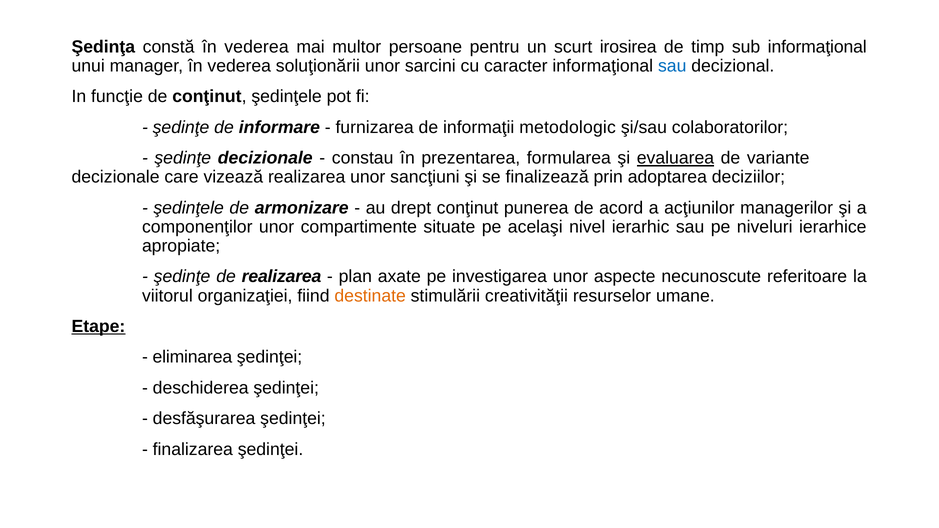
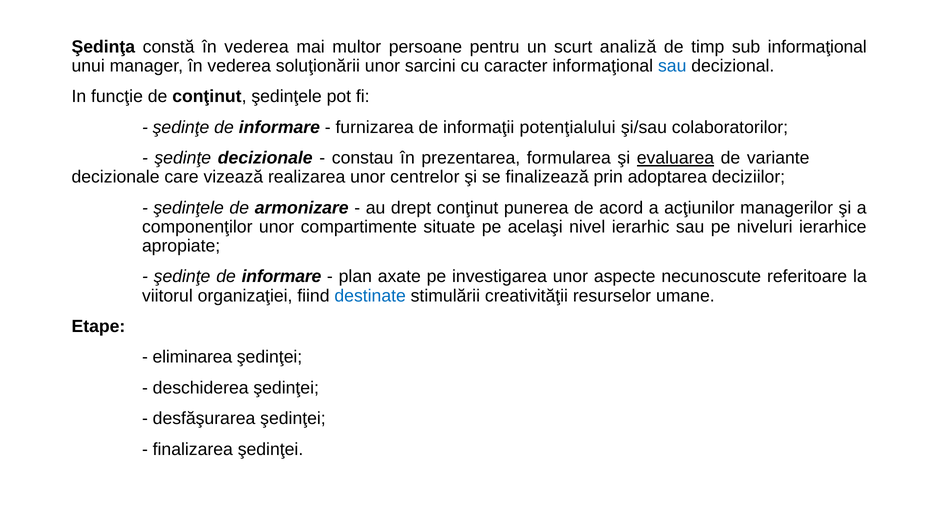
irosirea: irosirea -> analiză (628, 47)
metodologic: metodologic -> potenţialului (568, 127)
sancţiuni: sancţiuni -> centrelor (425, 177)
realizarea: realizarea -> informare (282, 277)
destinate colour: orange -> blue (370, 296)
Etape underline: present -> none (98, 327)
